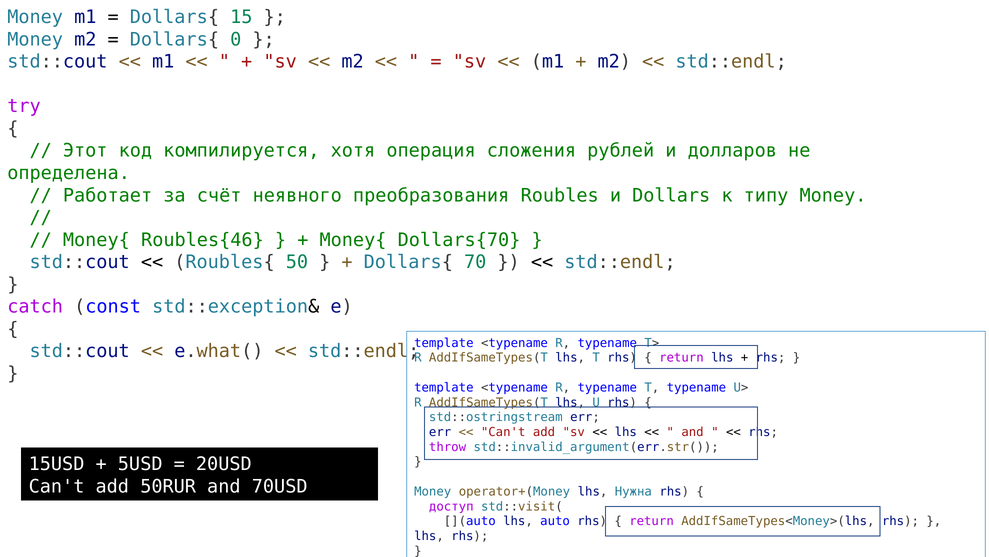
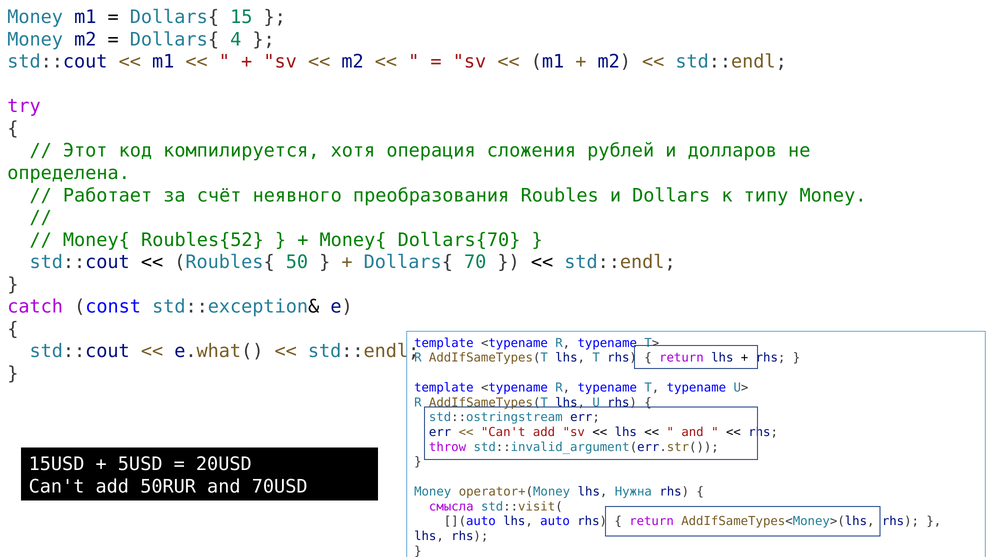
0: 0 -> 4 (236, 39)
Roubles{46: Roubles{46 -> Roubles{52 (202, 240)
доступ: доступ -> смысла (451, 506)
